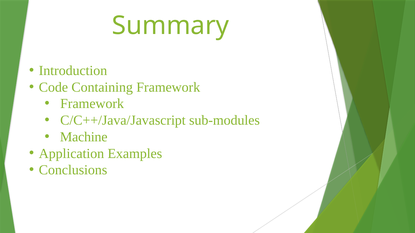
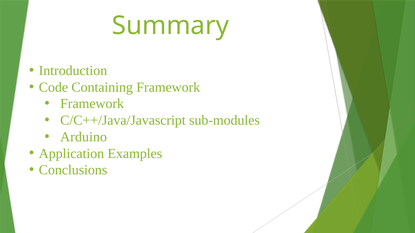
Machine: Machine -> Arduino (84, 137)
